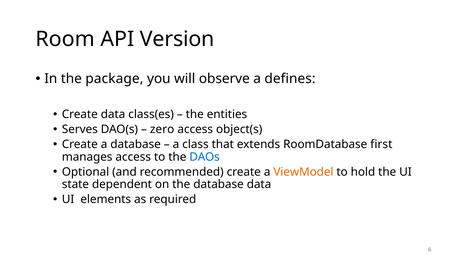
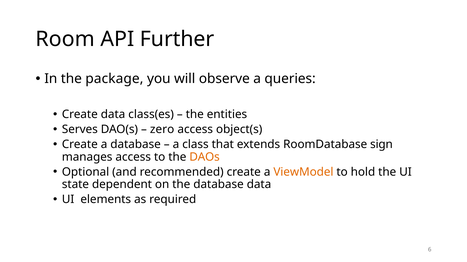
Version: Version -> Further (177, 39)
defines: defines -> queries (290, 79)
first: first -> sign (381, 145)
DAOs colour: blue -> orange (205, 157)
